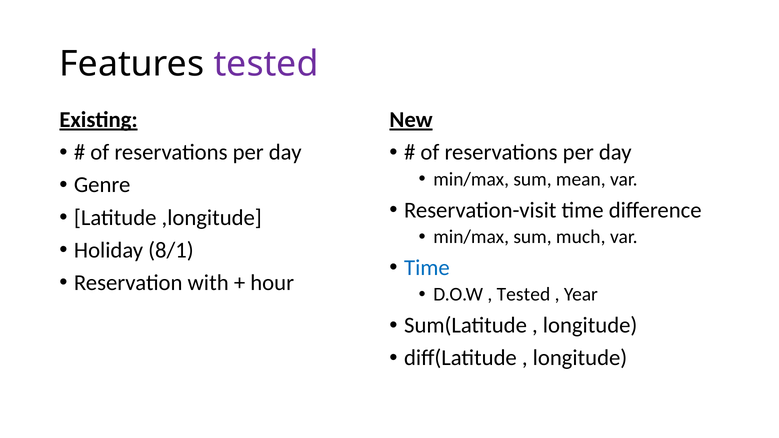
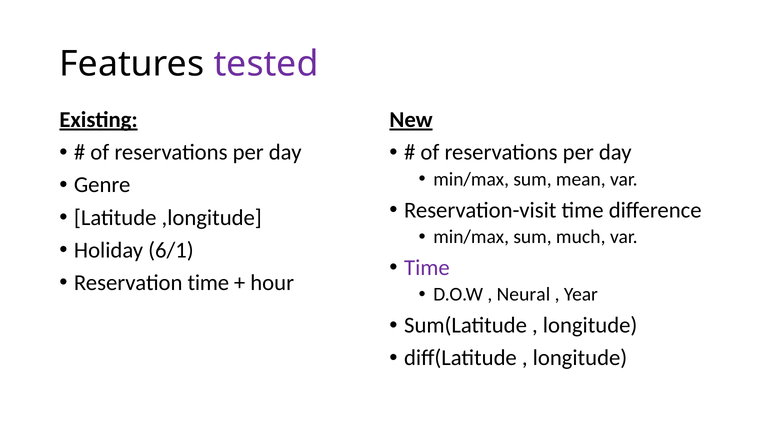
8/1: 8/1 -> 6/1 (171, 250)
Time colour: blue -> purple (427, 268)
Reservation with: with -> time (208, 283)
Tested: Tested -> Neural (523, 295)
